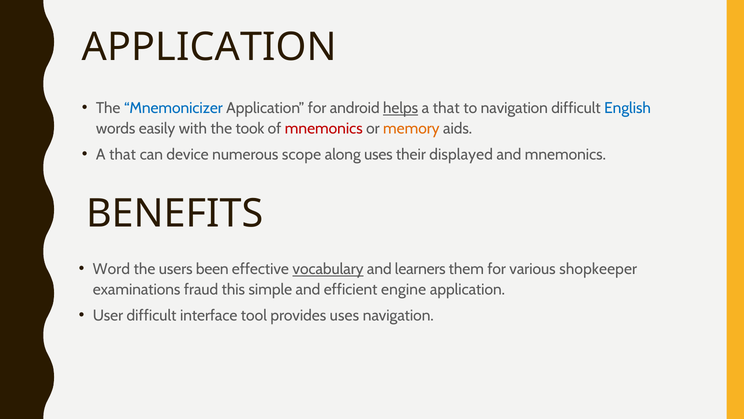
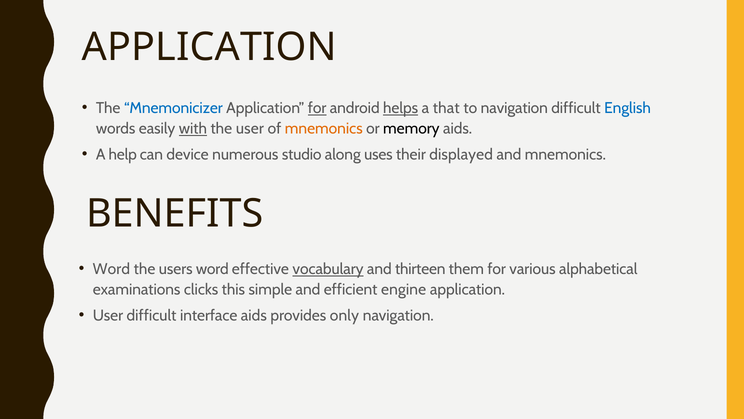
for underline: none -> present (317, 108)
with underline: none -> present (193, 128)
the took: took -> user (250, 128)
mnemonics colour: red -> orange (324, 128)
memory colour: orange -> black (411, 128)
that: that -> help (123, 154)
scope: scope -> studio (302, 154)
users been: been -> word (212, 269)
learners: learners -> thirteen (420, 269)
shopkeeper: shopkeeper -> alphabetical (598, 269)
fraud: fraud -> clicks (201, 289)
interface tool: tool -> aids (254, 315)
provides uses: uses -> only (344, 315)
